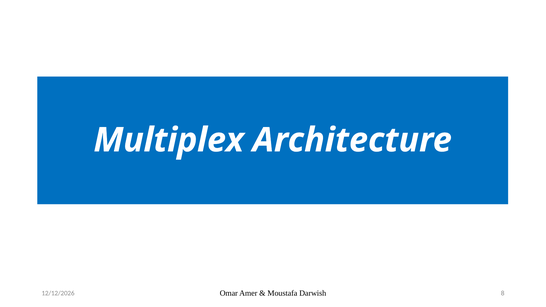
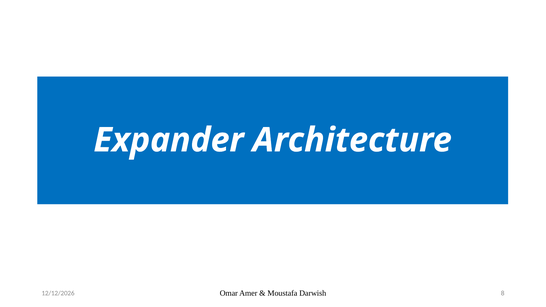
Multiplex: Multiplex -> Expander (169, 140)
